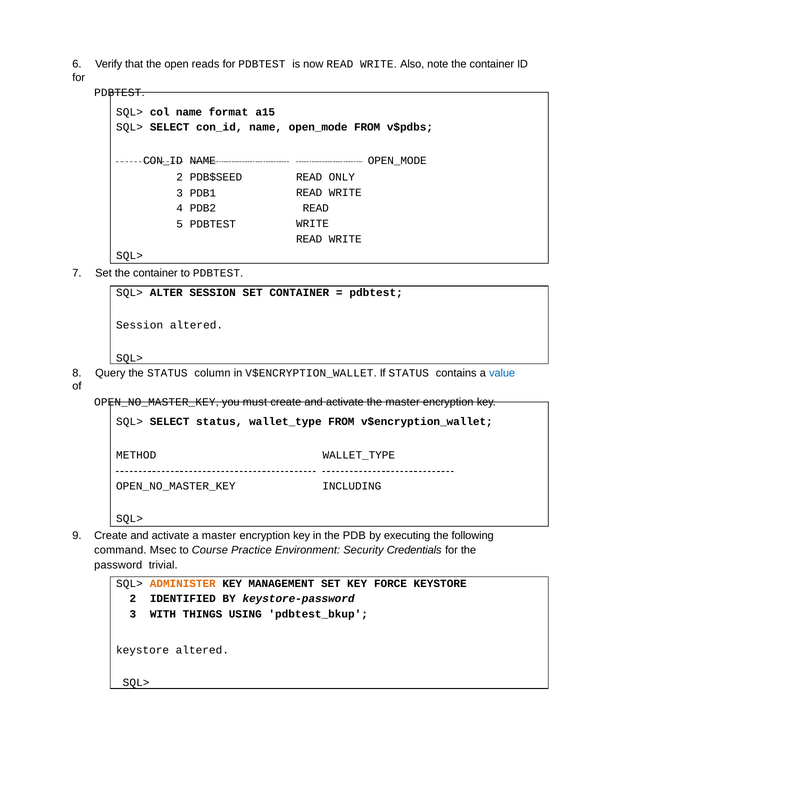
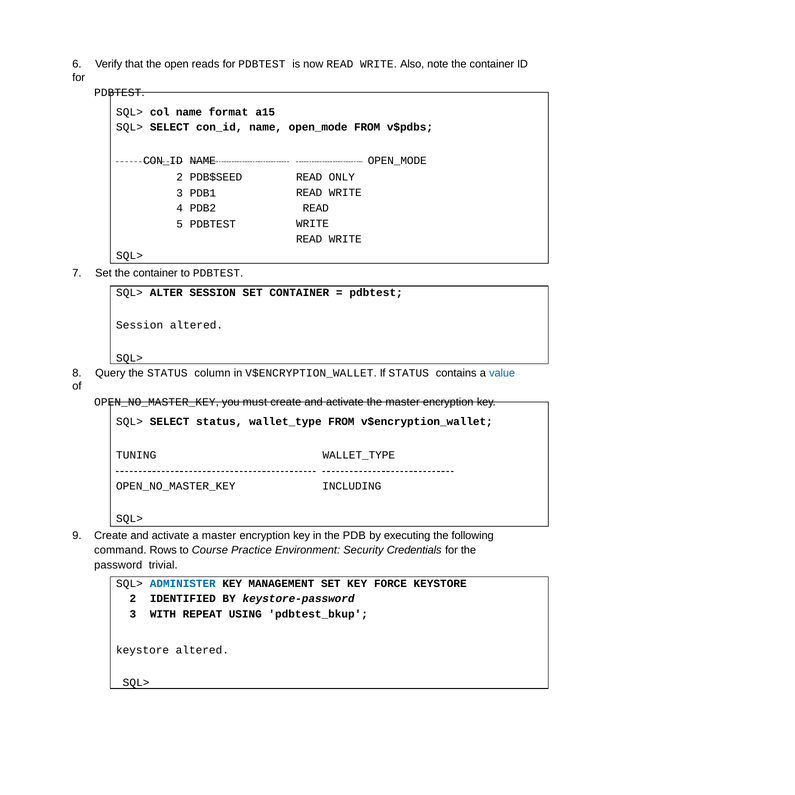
METHOD: METHOD -> TUNING (136, 455)
Msec: Msec -> Rows (163, 550)
ADMINISTER colour: orange -> blue (183, 583)
THINGS: THINGS -> REPEAT (202, 614)
